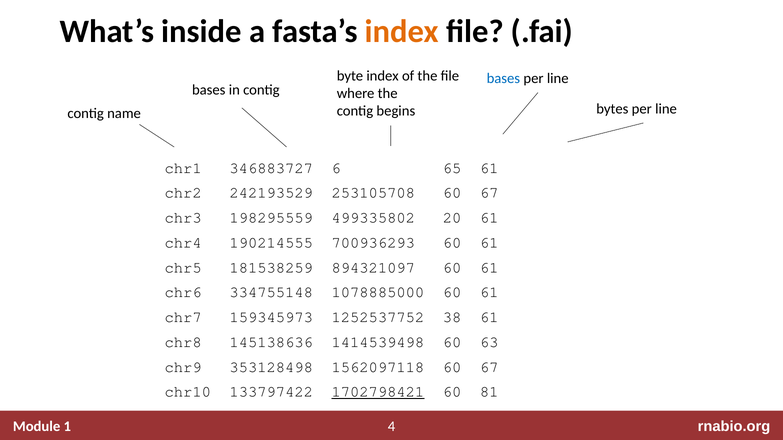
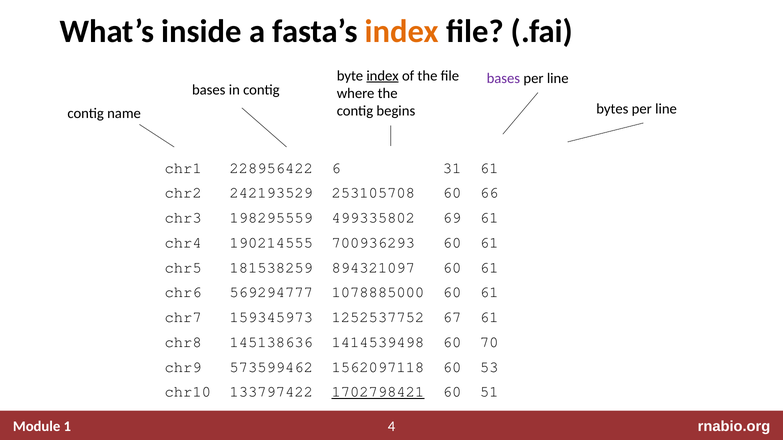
index underline: none -> present (383, 76)
bases colour: blue -> purple (503, 78)
346883727: 346883727 -> 228956422 (271, 168)
65: 65 -> 31 (452, 168)
253105708 60 67: 67 -> 66 (489, 193)
20: 20 -> 69 (452, 218)
334755148: 334755148 -> 569294777 (271, 293)
38: 38 -> 67 (452, 318)
63: 63 -> 70 (489, 342)
353128498: 353128498 -> 573599462 (271, 367)
1562097118 60 67: 67 -> 53 (489, 367)
81: 81 -> 51 (489, 392)
